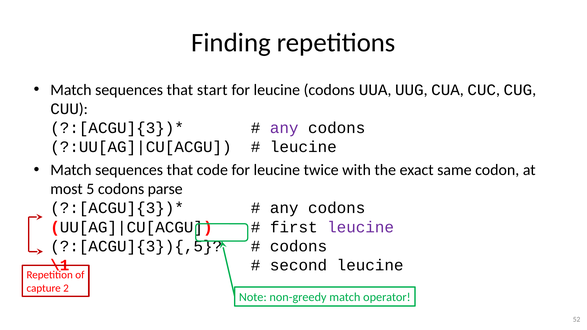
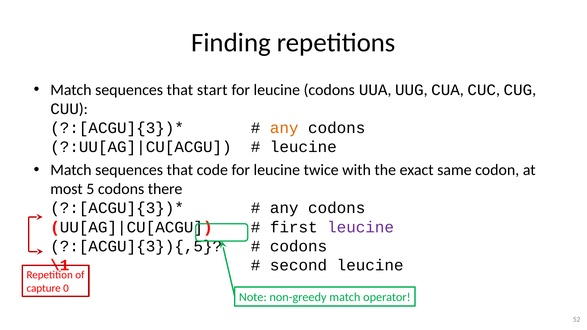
any colour: purple -> orange (284, 128)
parse: parse -> there (165, 189)
2: 2 -> 0 (66, 288)
